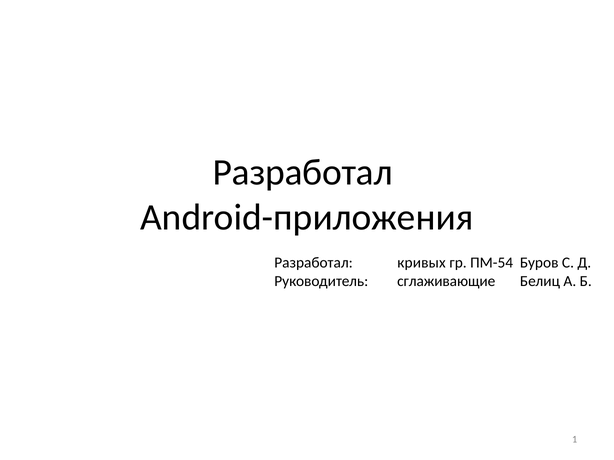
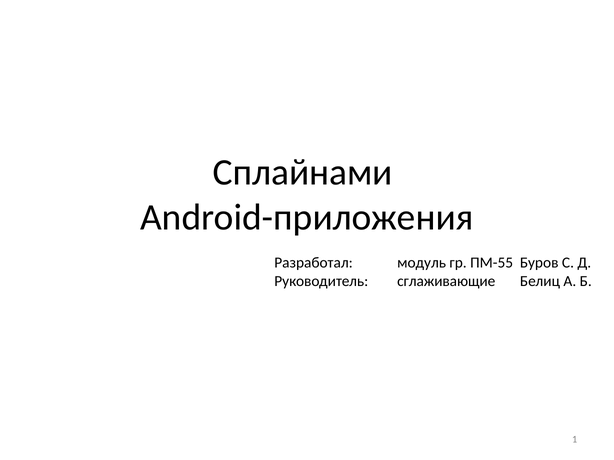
Разработал: Разработал -> Сплайнами (303, 173)
кривых: кривых -> модуль (422, 263)
ПМ-54: ПМ-54 -> ПМ-55 (492, 263)
